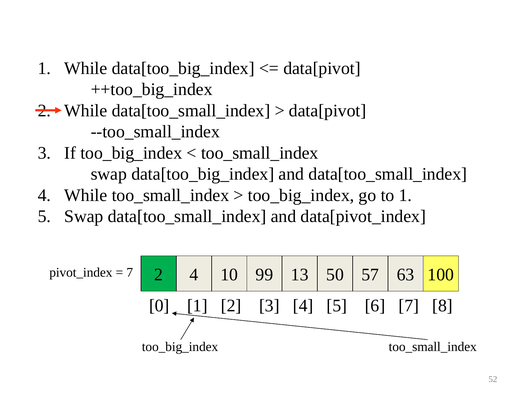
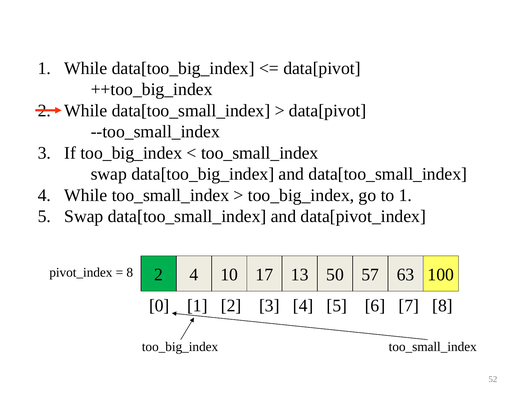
7: 7 -> 8 (130, 272)
99: 99 -> 17 (264, 275)
